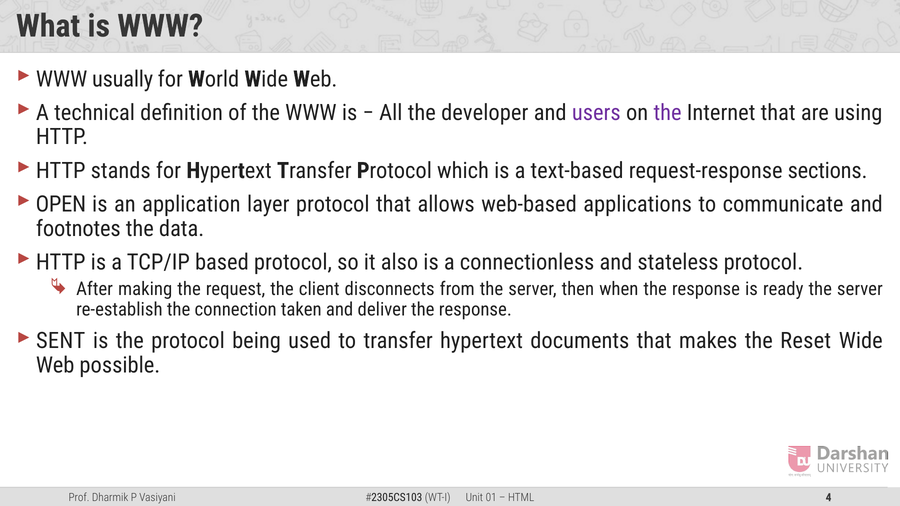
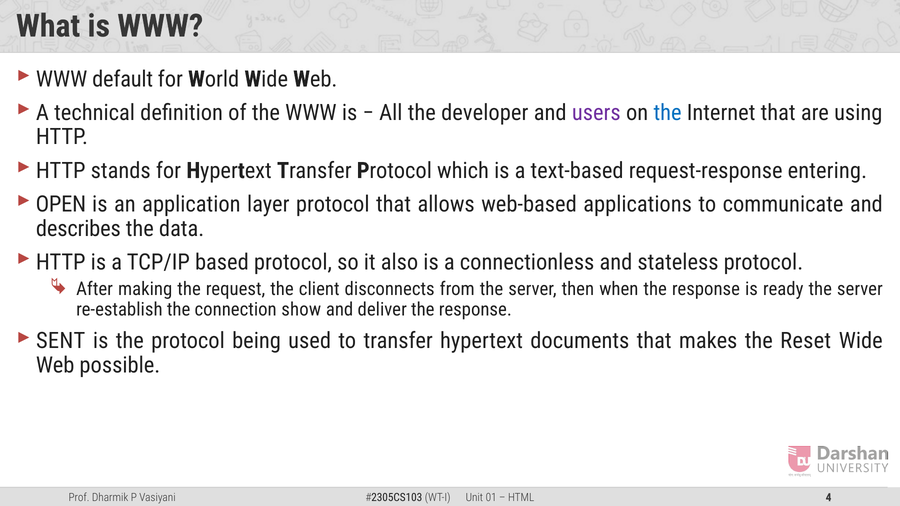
usually: usually -> default (123, 79)
the colour: purple -> blue (668, 113)
sections: sections -> entering (827, 171)
footnotes: footnotes -> describes (78, 229)
taken: taken -> show (301, 310)
